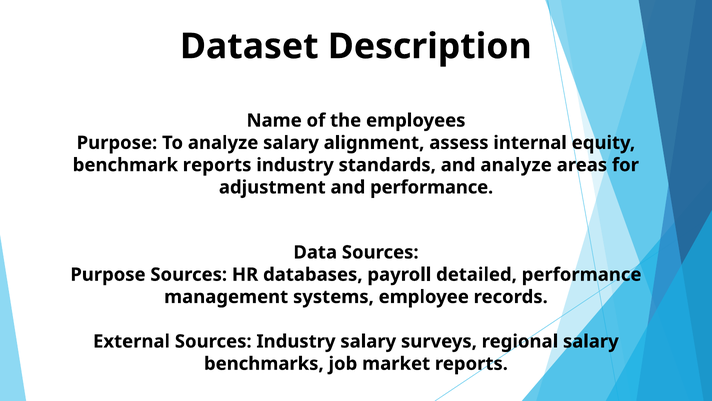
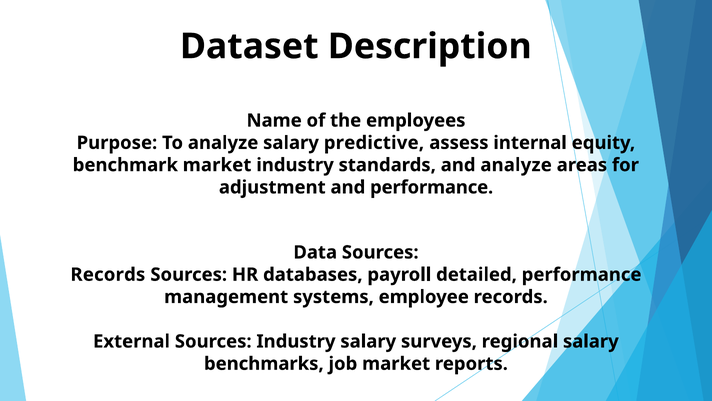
alignment: alignment -> predictive (374, 143)
benchmark reports: reports -> market (217, 165)
Purpose: Purpose -> Records (108, 274)
